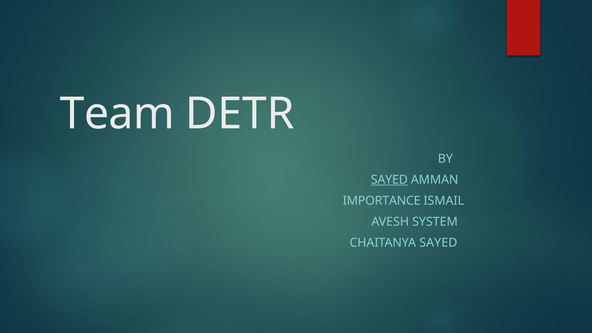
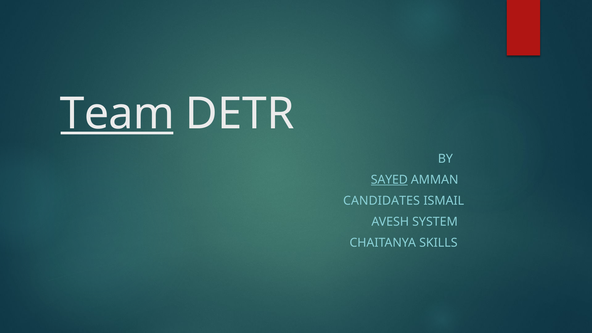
Team underline: none -> present (117, 114)
IMPORTANCE: IMPORTANCE -> CANDIDATES (382, 201)
CHAITANYA SAYED: SAYED -> SKILLS (438, 243)
